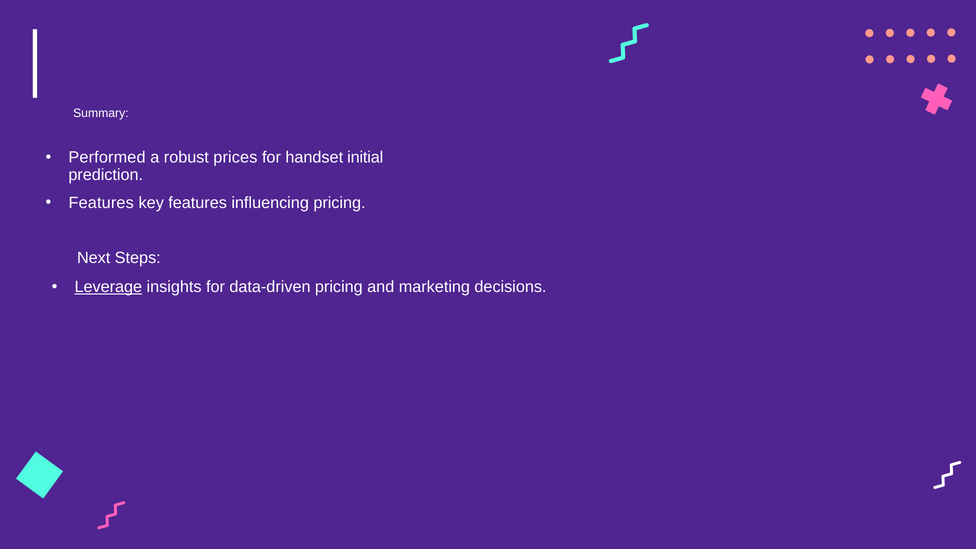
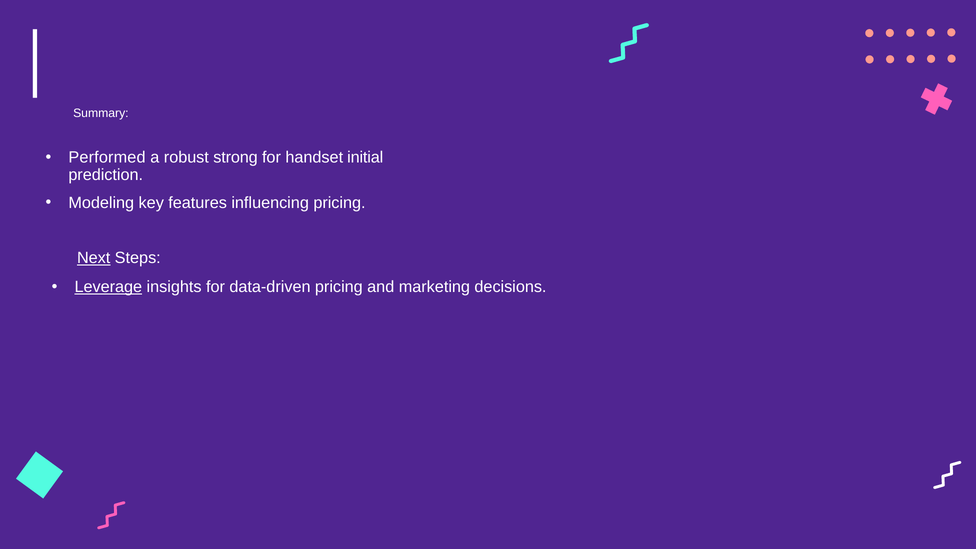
prices: prices -> strong (236, 157)
Features: Features -> Modeling (101, 203)
Next underline: none -> present (94, 258)
